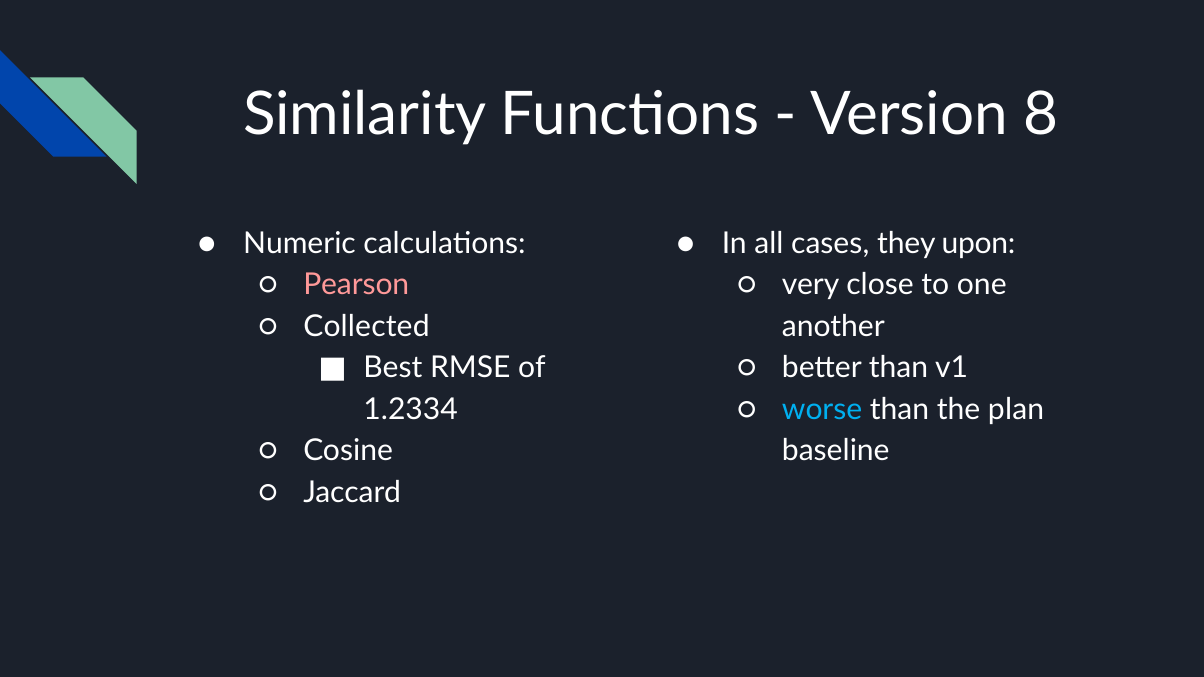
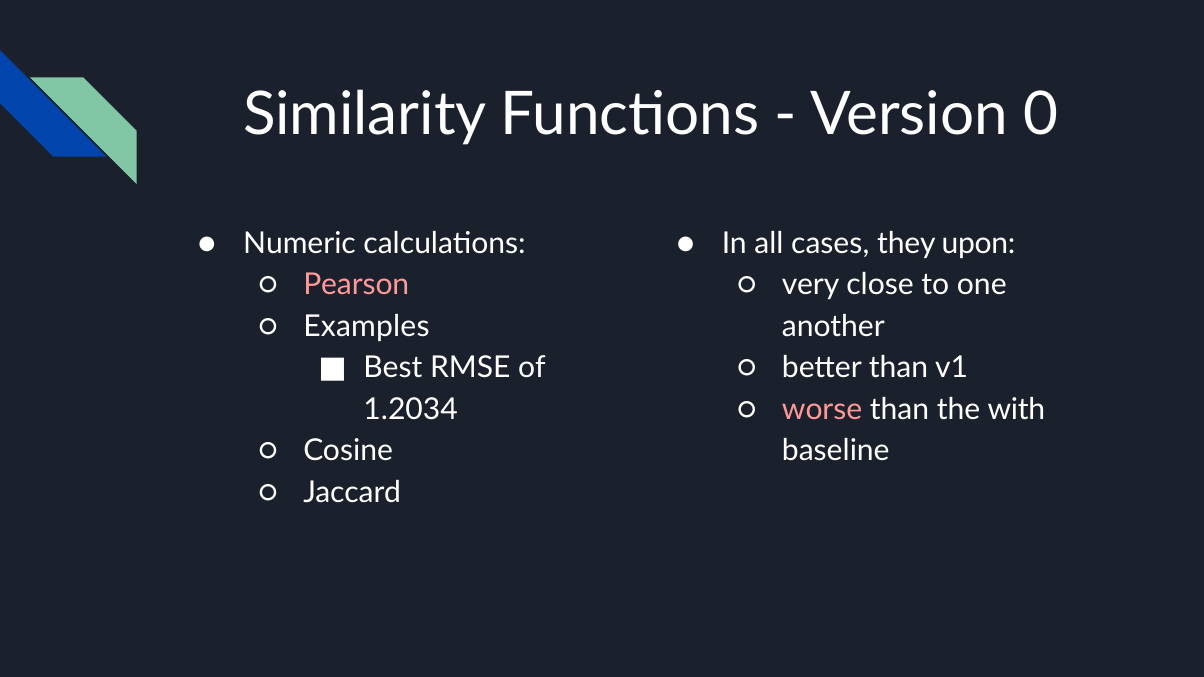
8: 8 -> 0 (1041, 114)
Collected: Collected -> Examples (366, 327)
1.2334: 1.2334 -> 1.2034 (411, 410)
worse colour: light blue -> pink (822, 410)
plan: plan -> with (1016, 410)
